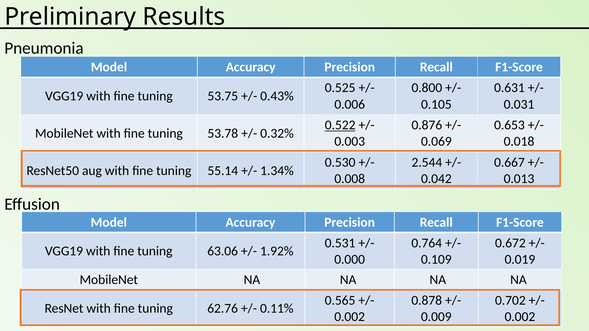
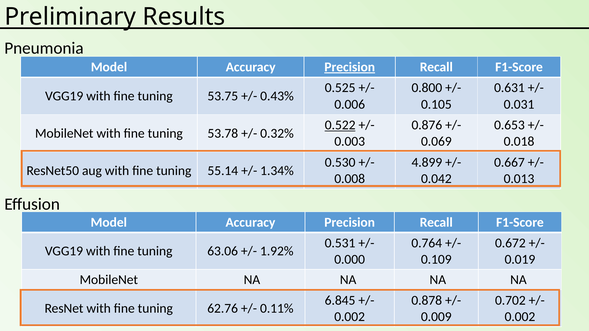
Precision underline: none -> present (350, 67)
2.544: 2.544 -> 4.899 (427, 163)
0.565: 0.565 -> 6.845 (340, 301)
